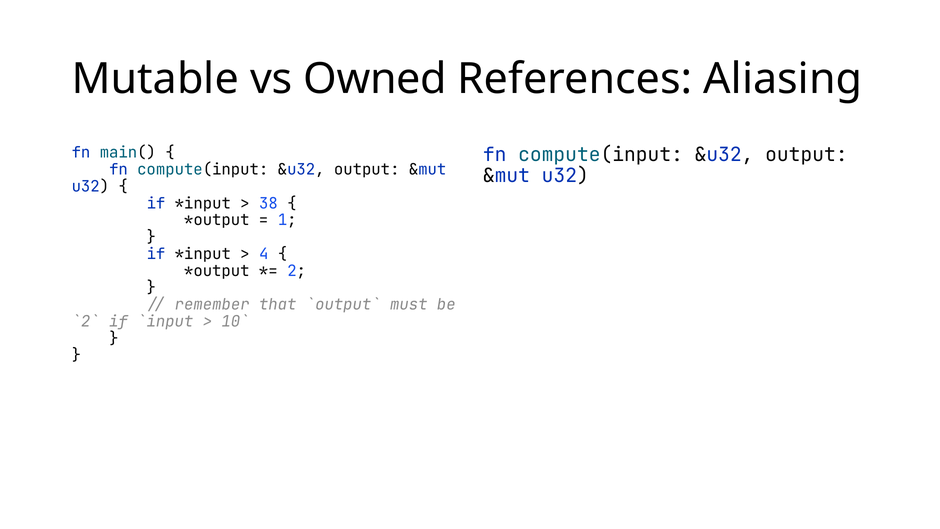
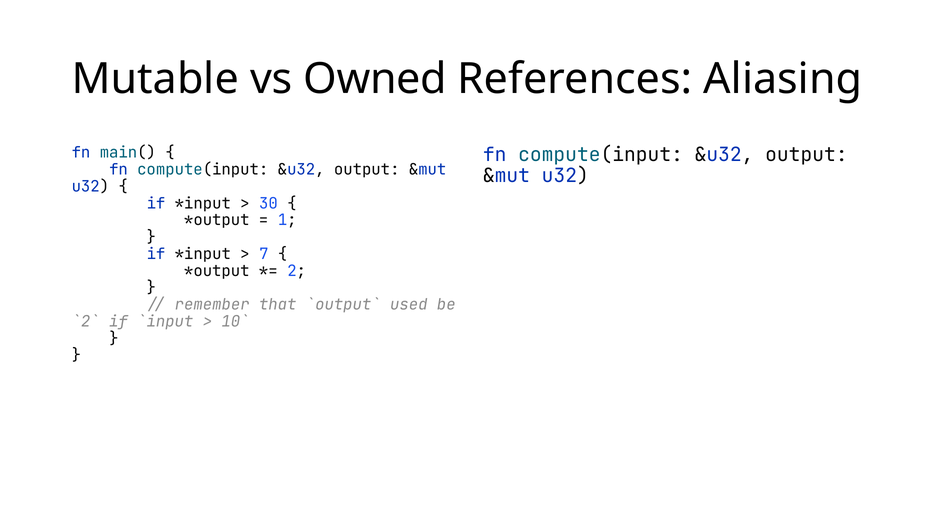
38: 38 -> 30 (268, 203)
4: 4 -> 7 (264, 254)
must: must -> used (409, 305)
